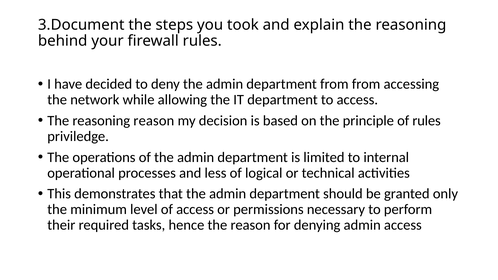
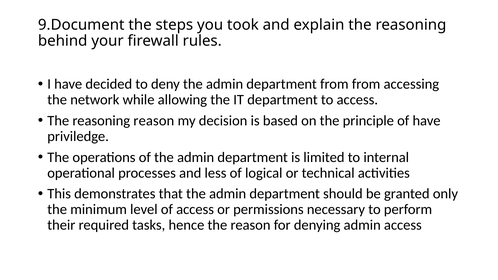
3.Document: 3.Document -> 9.Document (81, 25)
of rules: rules -> have (427, 121)
